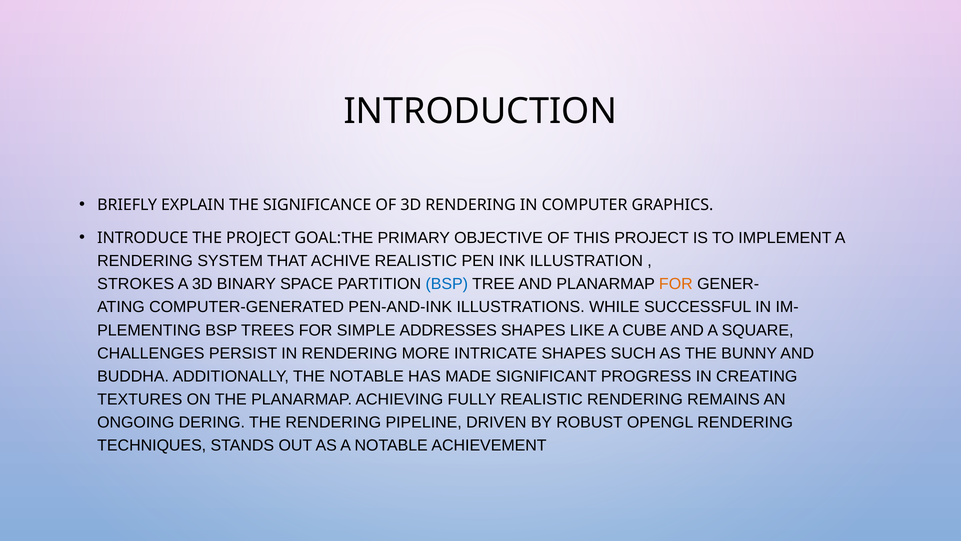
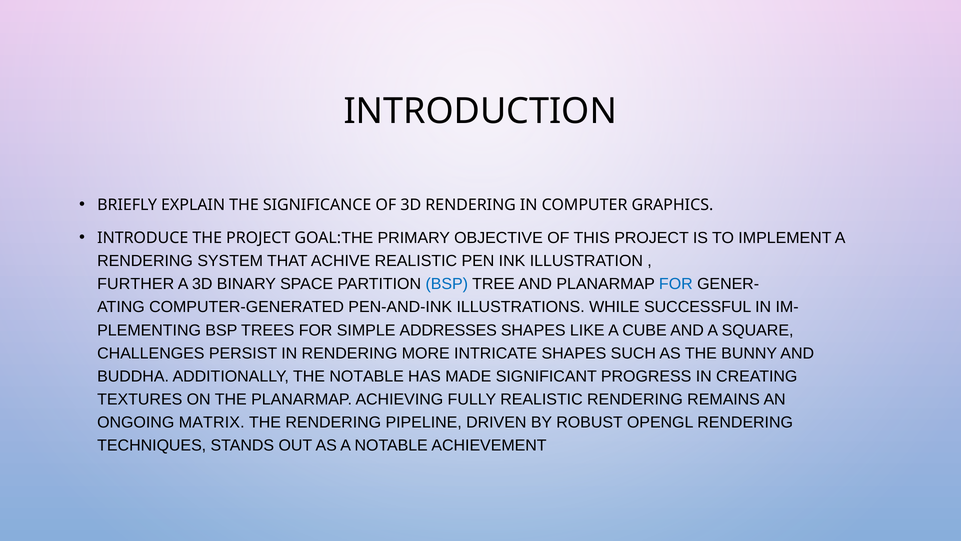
STROKES: STROKES -> FURTHER (136, 284)
FOR colour: orange -> blue (676, 284)
DERING: DERING -> MATRIX (212, 422)
